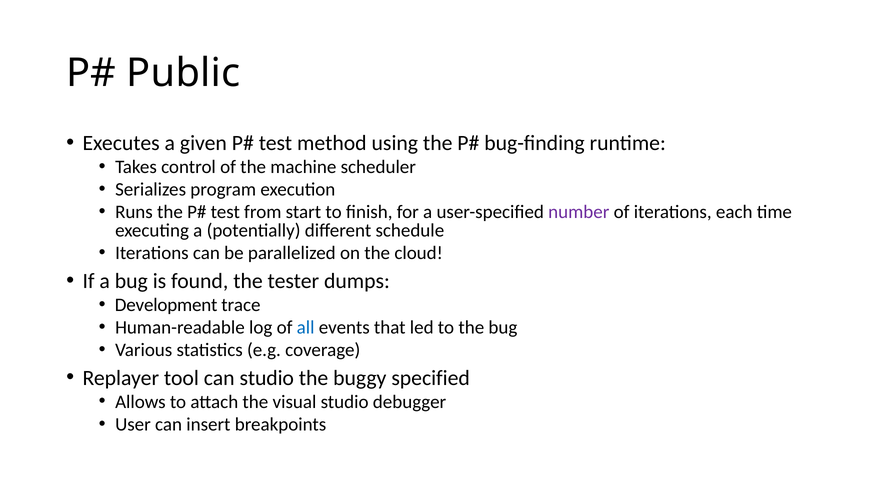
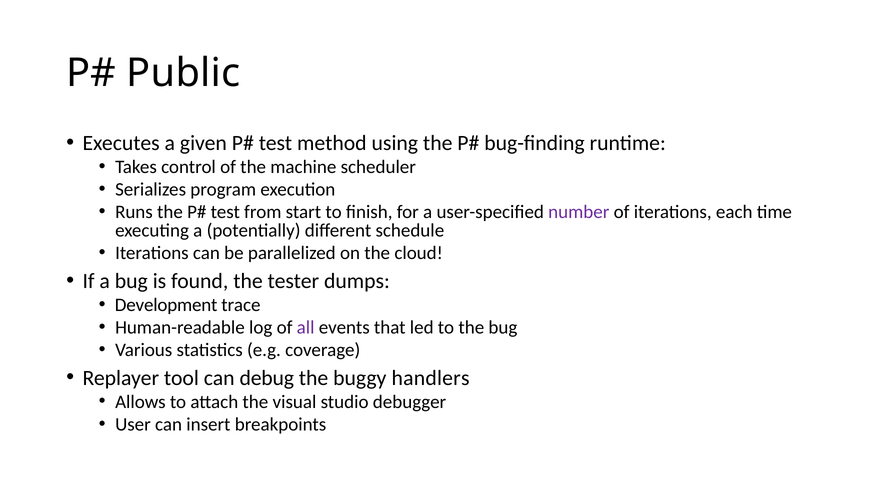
all colour: blue -> purple (306, 327)
can studio: studio -> debug (267, 378)
specified: specified -> handlers (431, 378)
